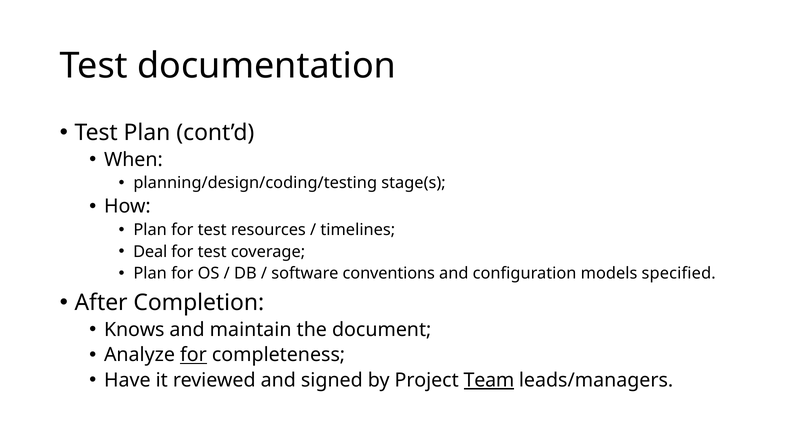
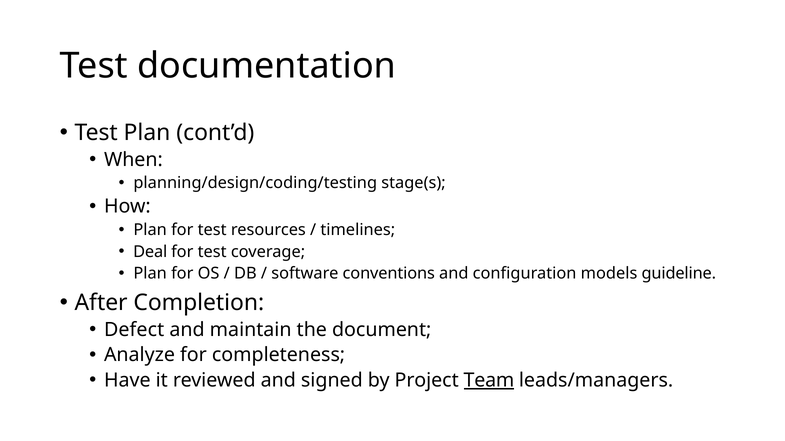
specified: specified -> guideline (679, 274)
Knows: Knows -> Defect (134, 330)
for underline: present -> none (193, 355)
